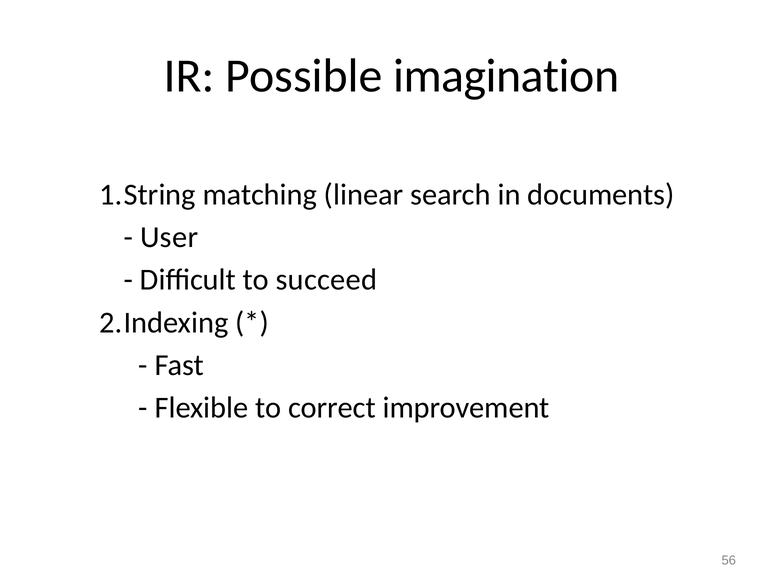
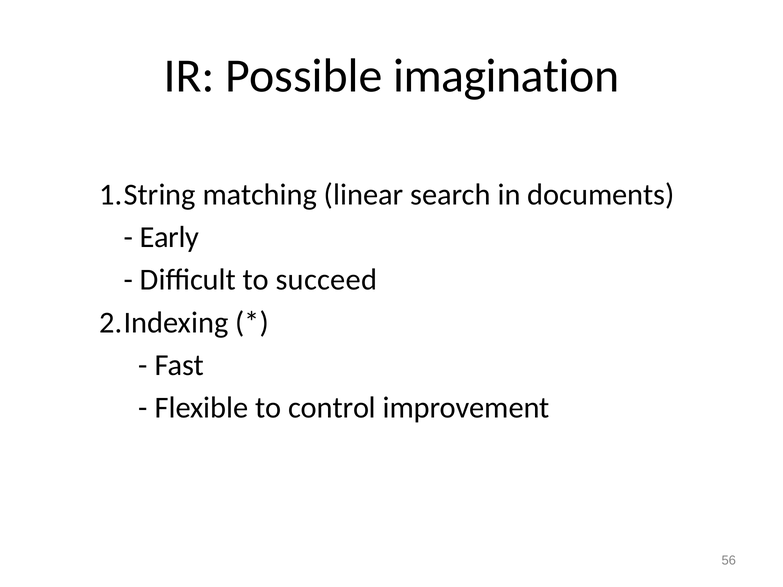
User: User -> Early (169, 237)
correct: correct -> control (332, 408)
